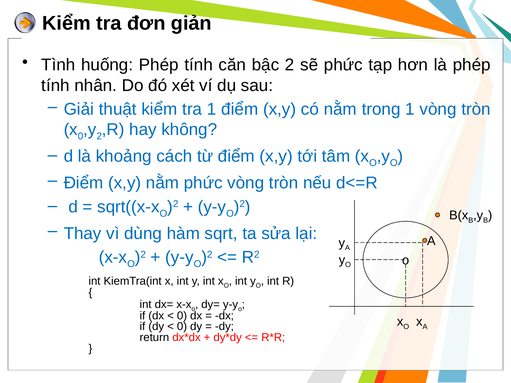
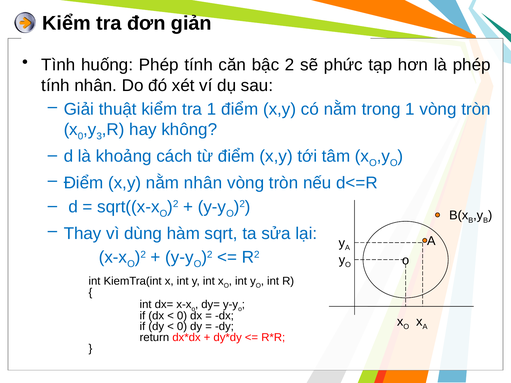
2: 2 -> 3 (99, 136)
nằm phức: phức -> nhân (203, 183)
